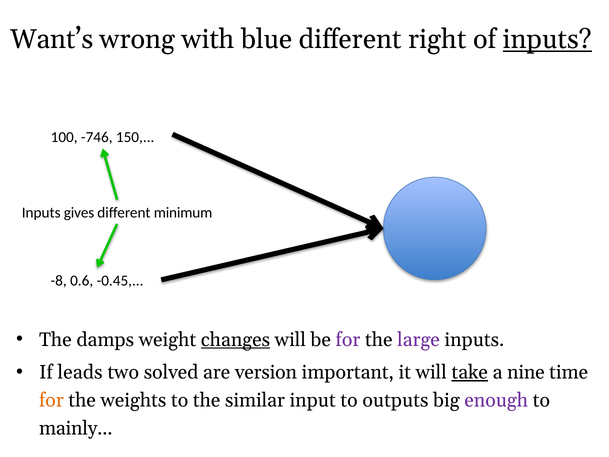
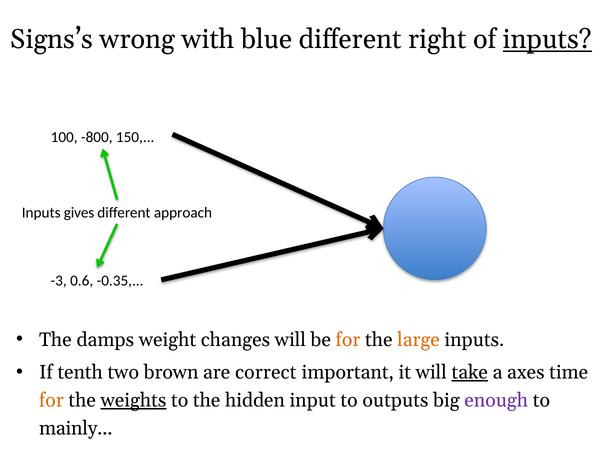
Want’s: Want’s -> Signs’s (52, 39)
-746: -746 -> -800 (97, 137)
minimum: minimum -> approach (183, 213)
-8: -8 -> -3 (59, 281)
-0.45: -0.45 -> -0.35 (120, 281)
changes underline: present -> none (235, 339)
for colour: purple -> orange (348, 339)
large colour: purple -> orange (418, 339)
leads: leads -> tenth (80, 372)
solved: solved -> brown (171, 372)
version: version -> correct (266, 372)
nine: nine -> axes (526, 372)
weights underline: none -> present (133, 400)
similar: similar -> hidden (255, 400)
